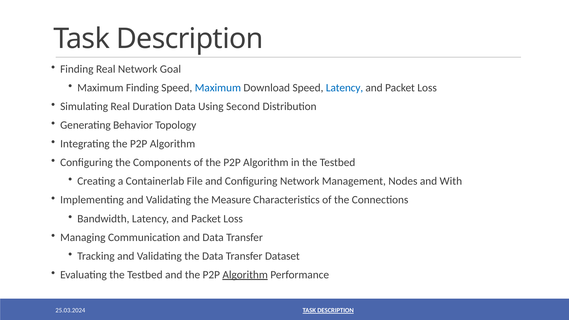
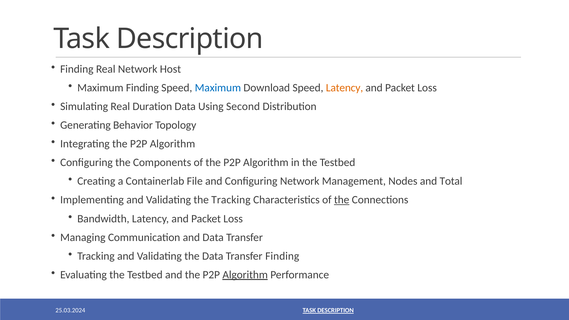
Goal: Goal -> Host (170, 69)
Latency colour: blue -> orange (345, 88)
With: With -> Total (451, 181)
the Measure: Measure -> Tracking (231, 200)
the underline: none -> present (342, 200)
Transfer Dataset: Dataset -> Finding (282, 256)
